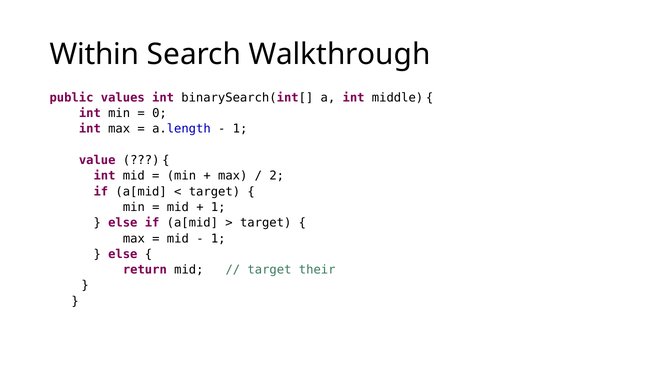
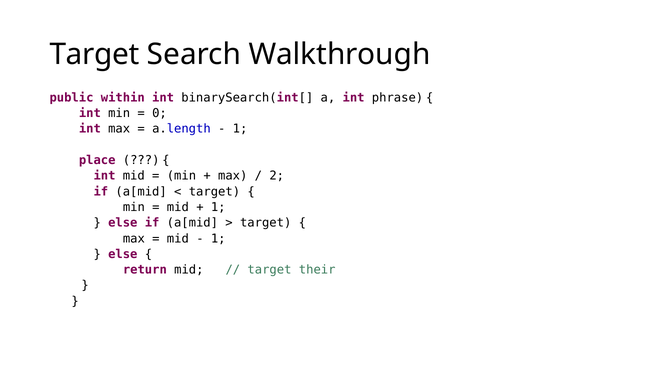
Within: Within -> Target (94, 55)
values: values -> within (123, 97)
middle: middle -> phrase (398, 97)
value: value -> place (97, 160)
